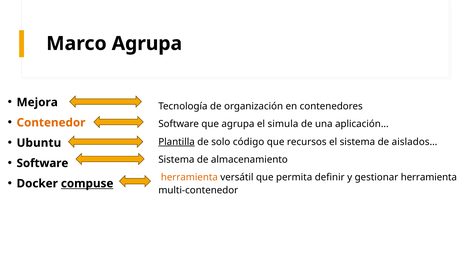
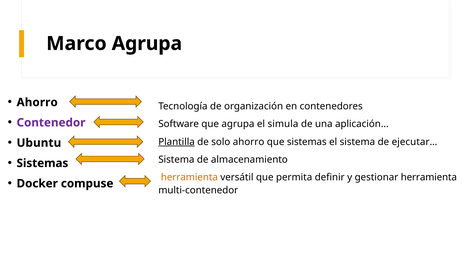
Mejora: Mejora -> Ahorro (37, 102)
Contenedor colour: orange -> purple (51, 122)
solo código: código -> ahorro (249, 142)
que recursos: recursos -> sistemas (307, 142)
aislados…: aislados… -> ejecutar… (415, 142)
Software: Software -> Sistemas (42, 163)
compuse underline: present -> none (87, 183)
